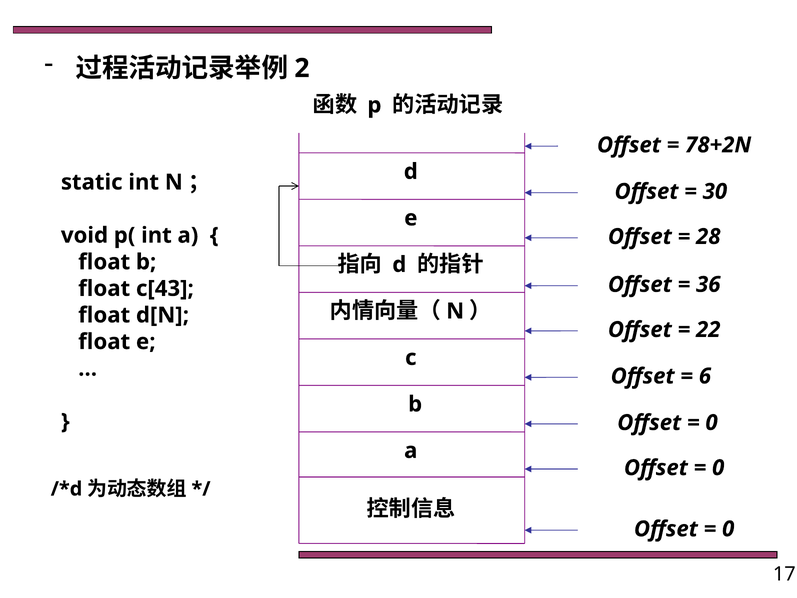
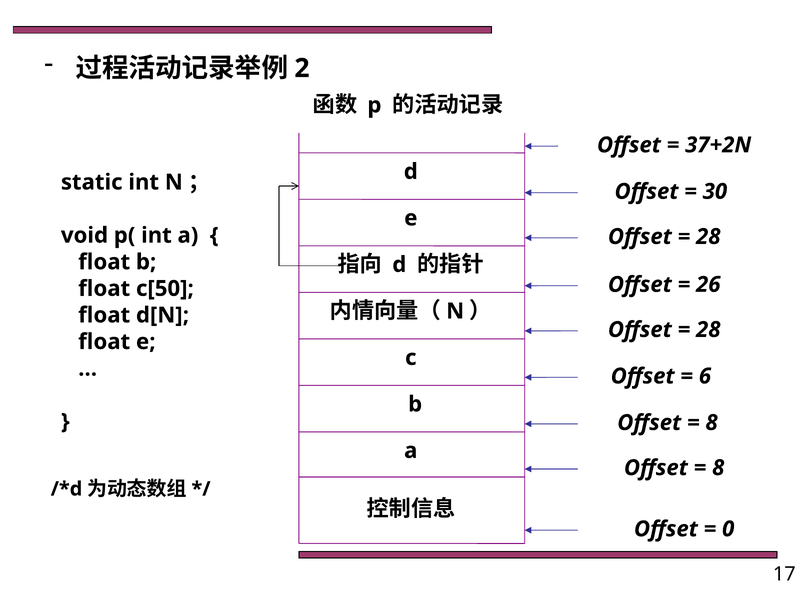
78+2N: 78+2N -> 37+2N (718, 145)
36: 36 -> 26 (708, 284)
c[43: c[43 -> c[50 (165, 288)
22: 22 -> 28 (708, 330)
0: 0 -> 8 (712, 423)
0: 0 -> 8 (718, 468)
